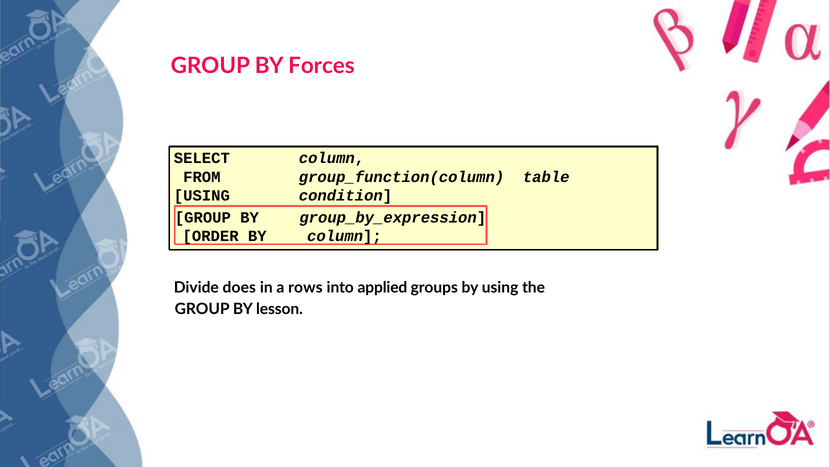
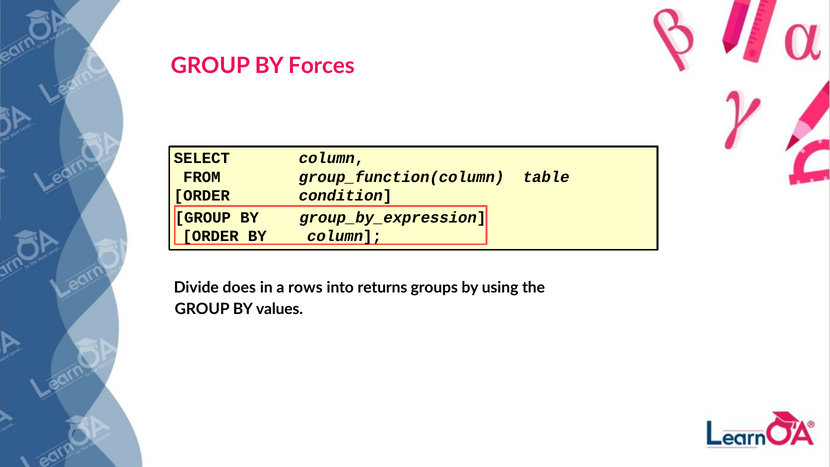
USING: USING -> ORDER (202, 196)
applied: applied -> returns (382, 288)
lesson: lesson -> values (279, 309)
